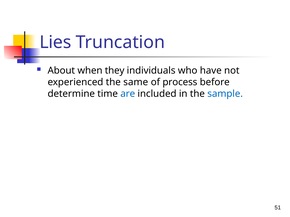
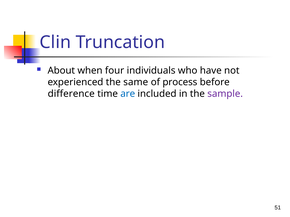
Lies: Lies -> Clin (55, 42)
they: they -> four (115, 71)
determine: determine -> difference (71, 94)
sample colour: blue -> purple (225, 94)
